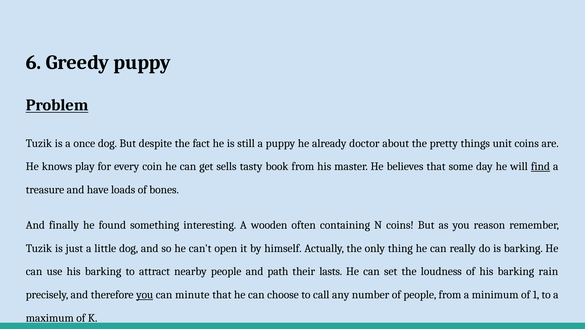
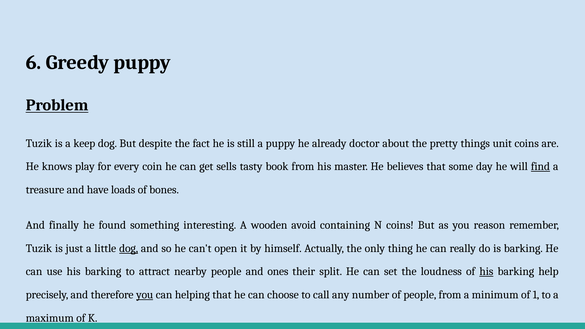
once: once -> keep (84, 143)
often: often -> avoid (304, 225)
dog underline: none -> present (129, 248)
path: path -> ones (278, 272)
lasts: lasts -> split (331, 272)
his underline: none -> present (486, 272)
rain: rain -> help (549, 272)
minute: minute -> helping (192, 295)
